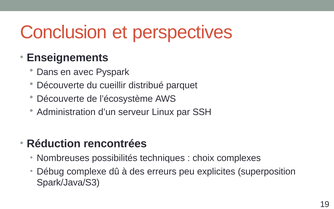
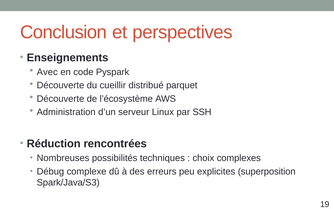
Dans: Dans -> Avec (47, 72)
avec: avec -> code (83, 72)
